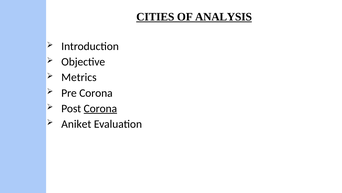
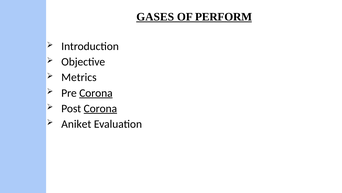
CITIES: CITIES -> GASES (155, 17)
ANALYSIS: ANALYSIS -> PERFORM (224, 17)
Corona underline: none -> present (96, 93)
